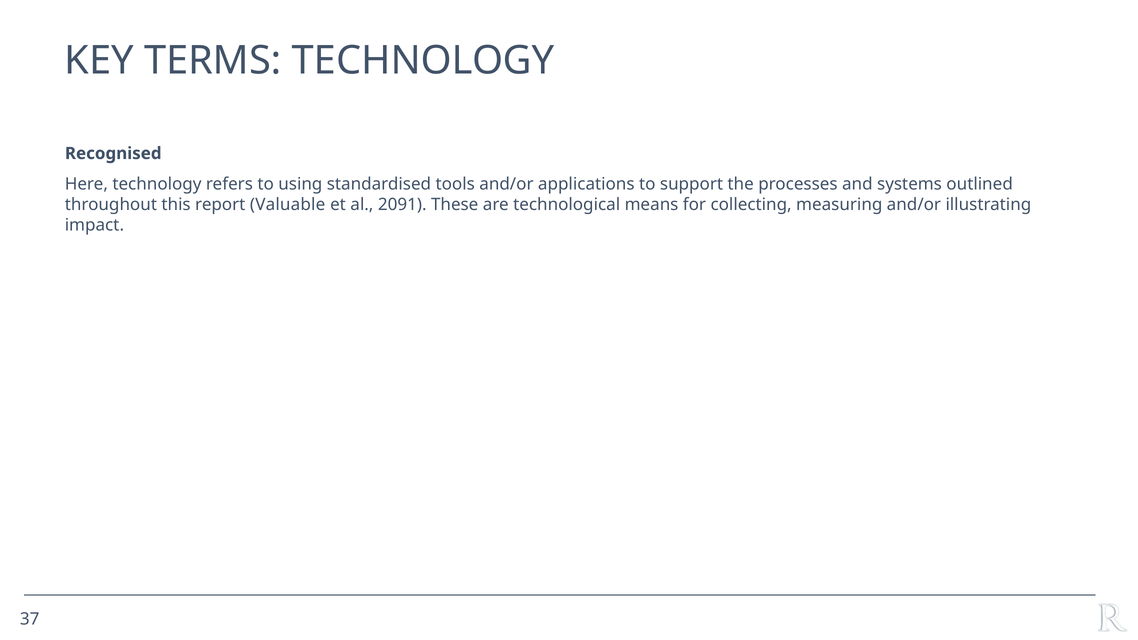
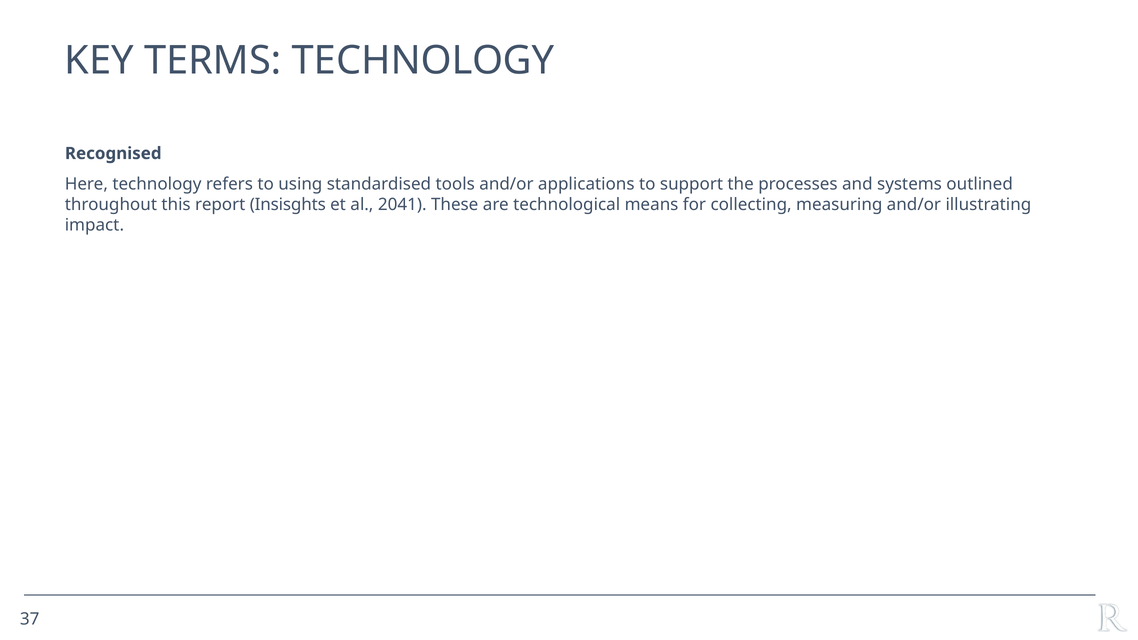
Valuable: Valuable -> Insisghts (288, 205)
2091: 2091 -> 2041 (402, 205)
